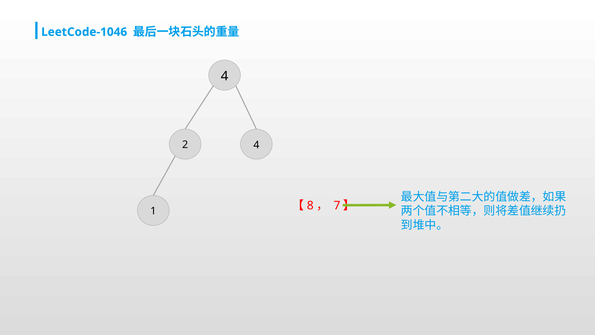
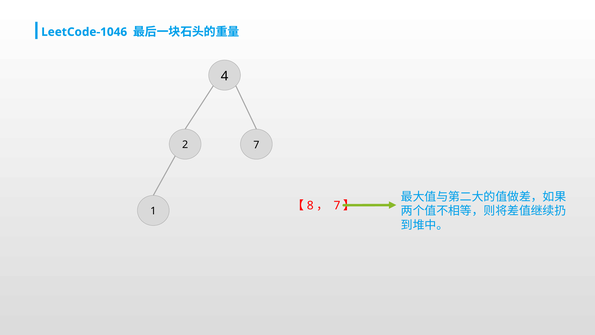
2 4: 4 -> 7 (256, 145)
